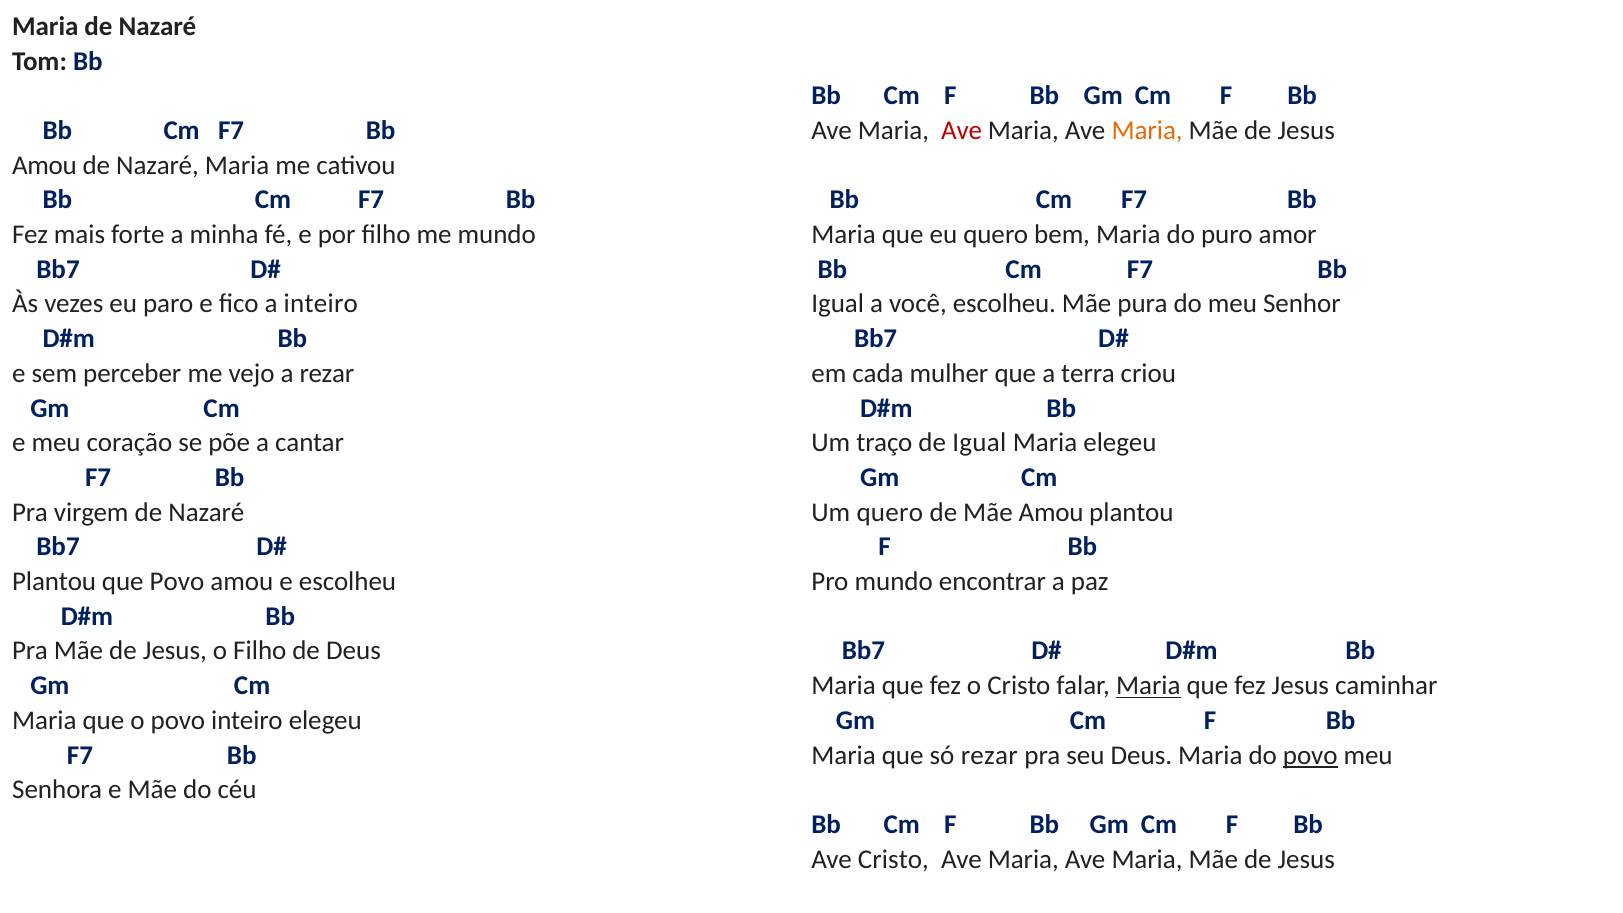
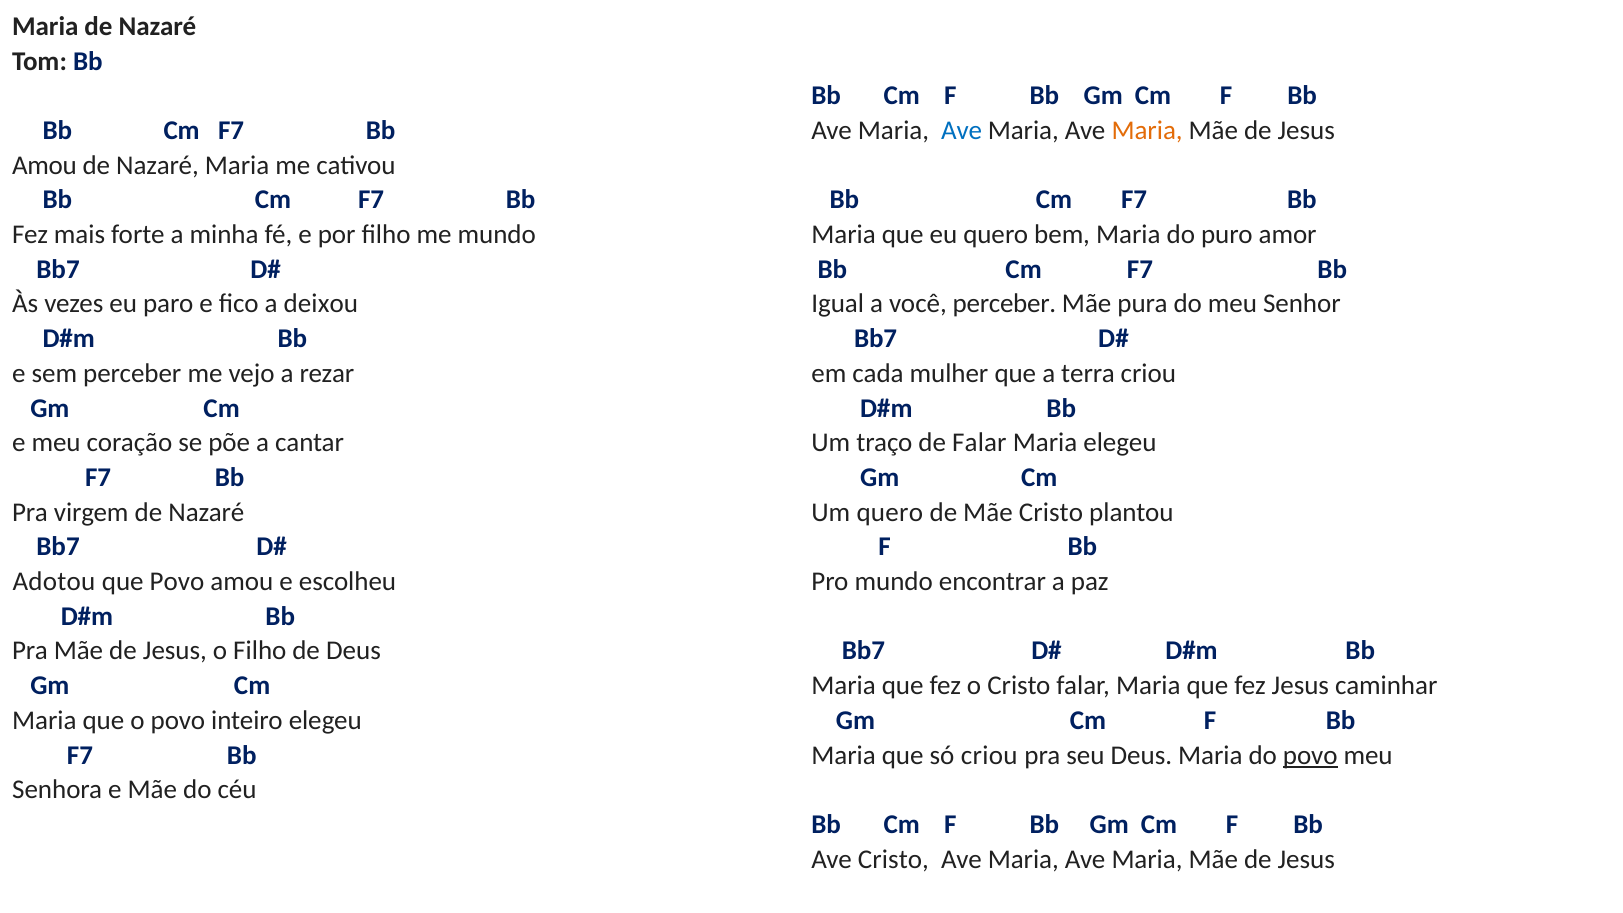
Ave colour: red -> blue (962, 131)
a inteiro: inteiro -> deixou (321, 304)
você escolheu: escolheu -> perceber (1004, 304)
de Igual: Igual -> Falar (979, 443)
Mãe Amou: Amou -> Cristo (1051, 512)
Plantou: Plantou -> Adotou (54, 582)
Maria underline: present -> none (1148, 686)
só rezar: rezar -> criou (989, 755)
